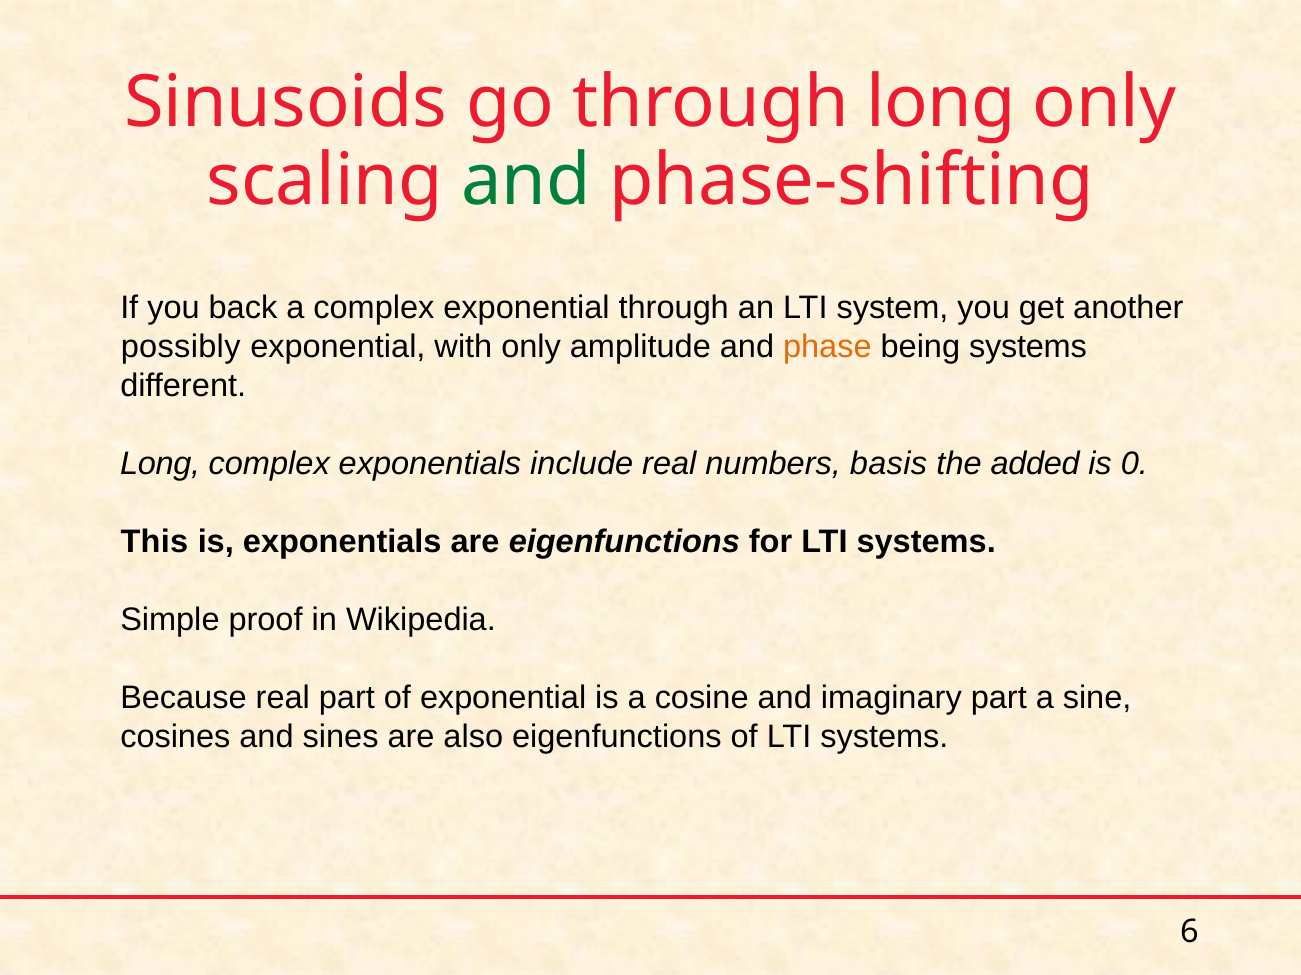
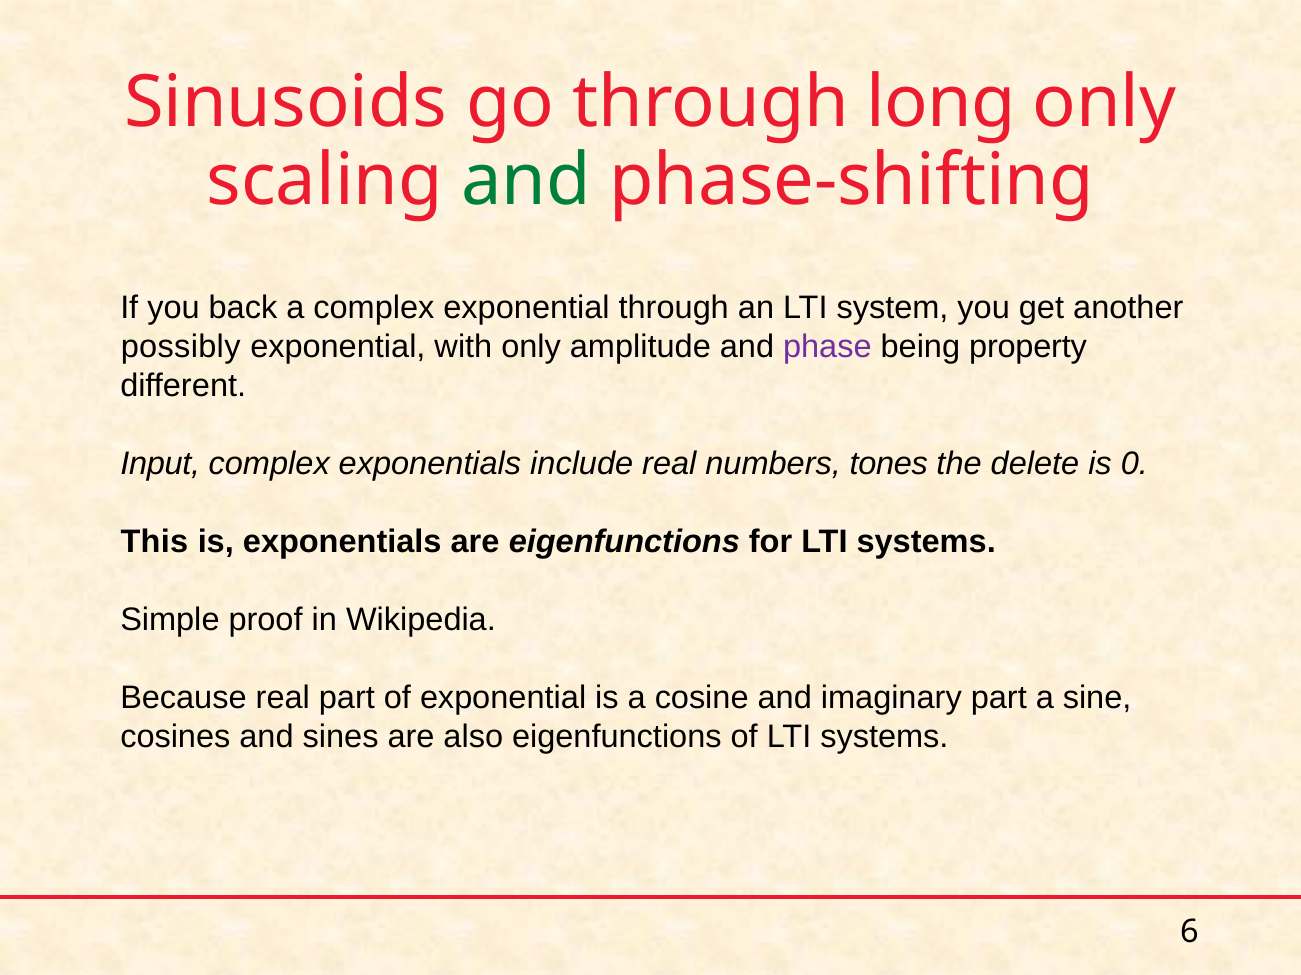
phase colour: orange -> purple (827, 347)
being systems: systems -> property (1028, 347)
Long: Long -> Input (160, 464)
basis: basis -> tones (889, 464)
added: added -> delete (1035, 464)
